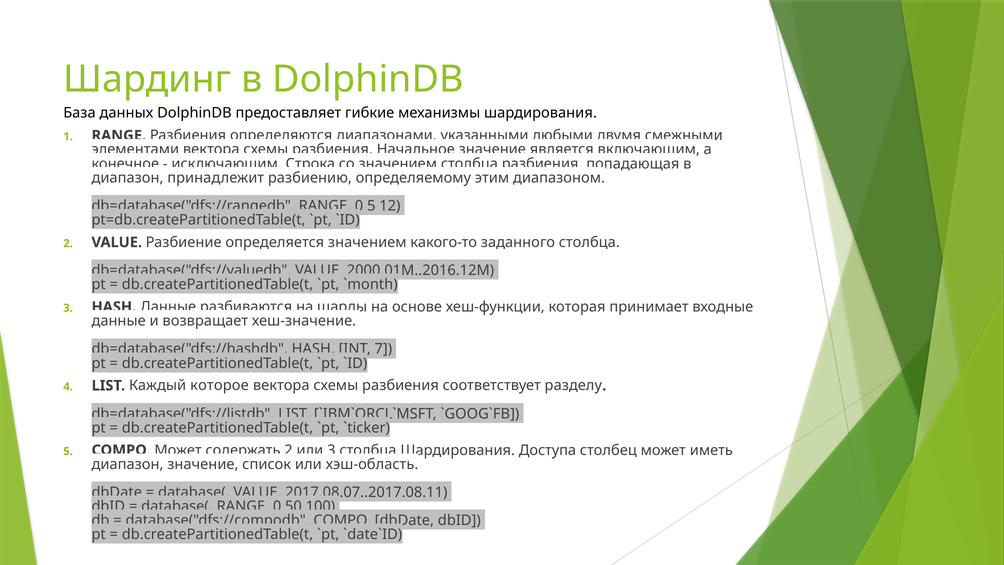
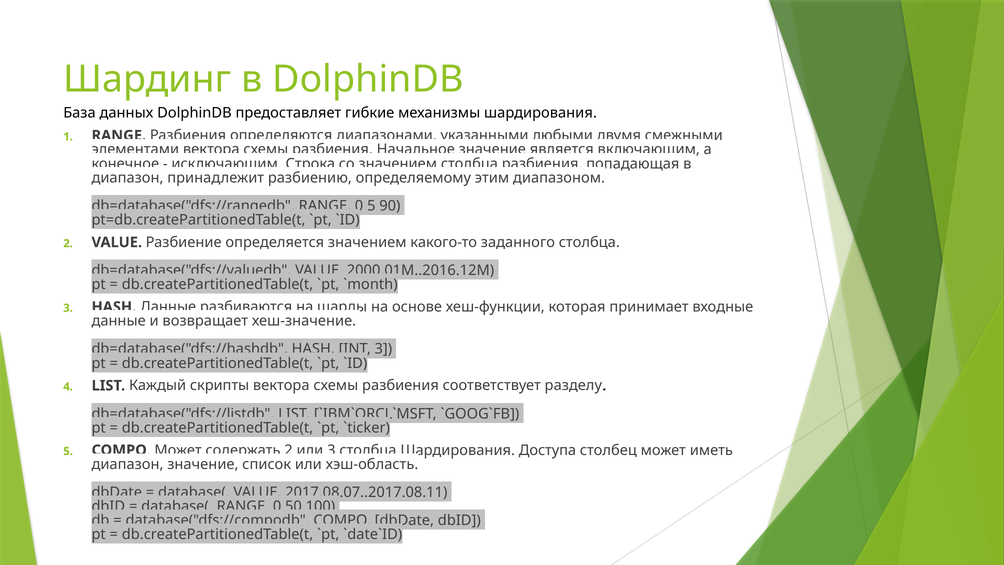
12: 12 -> 90 (390, 206)
7: 7 -> 3 (383, 349)
которое: которое -> скрипты (220, 385)
